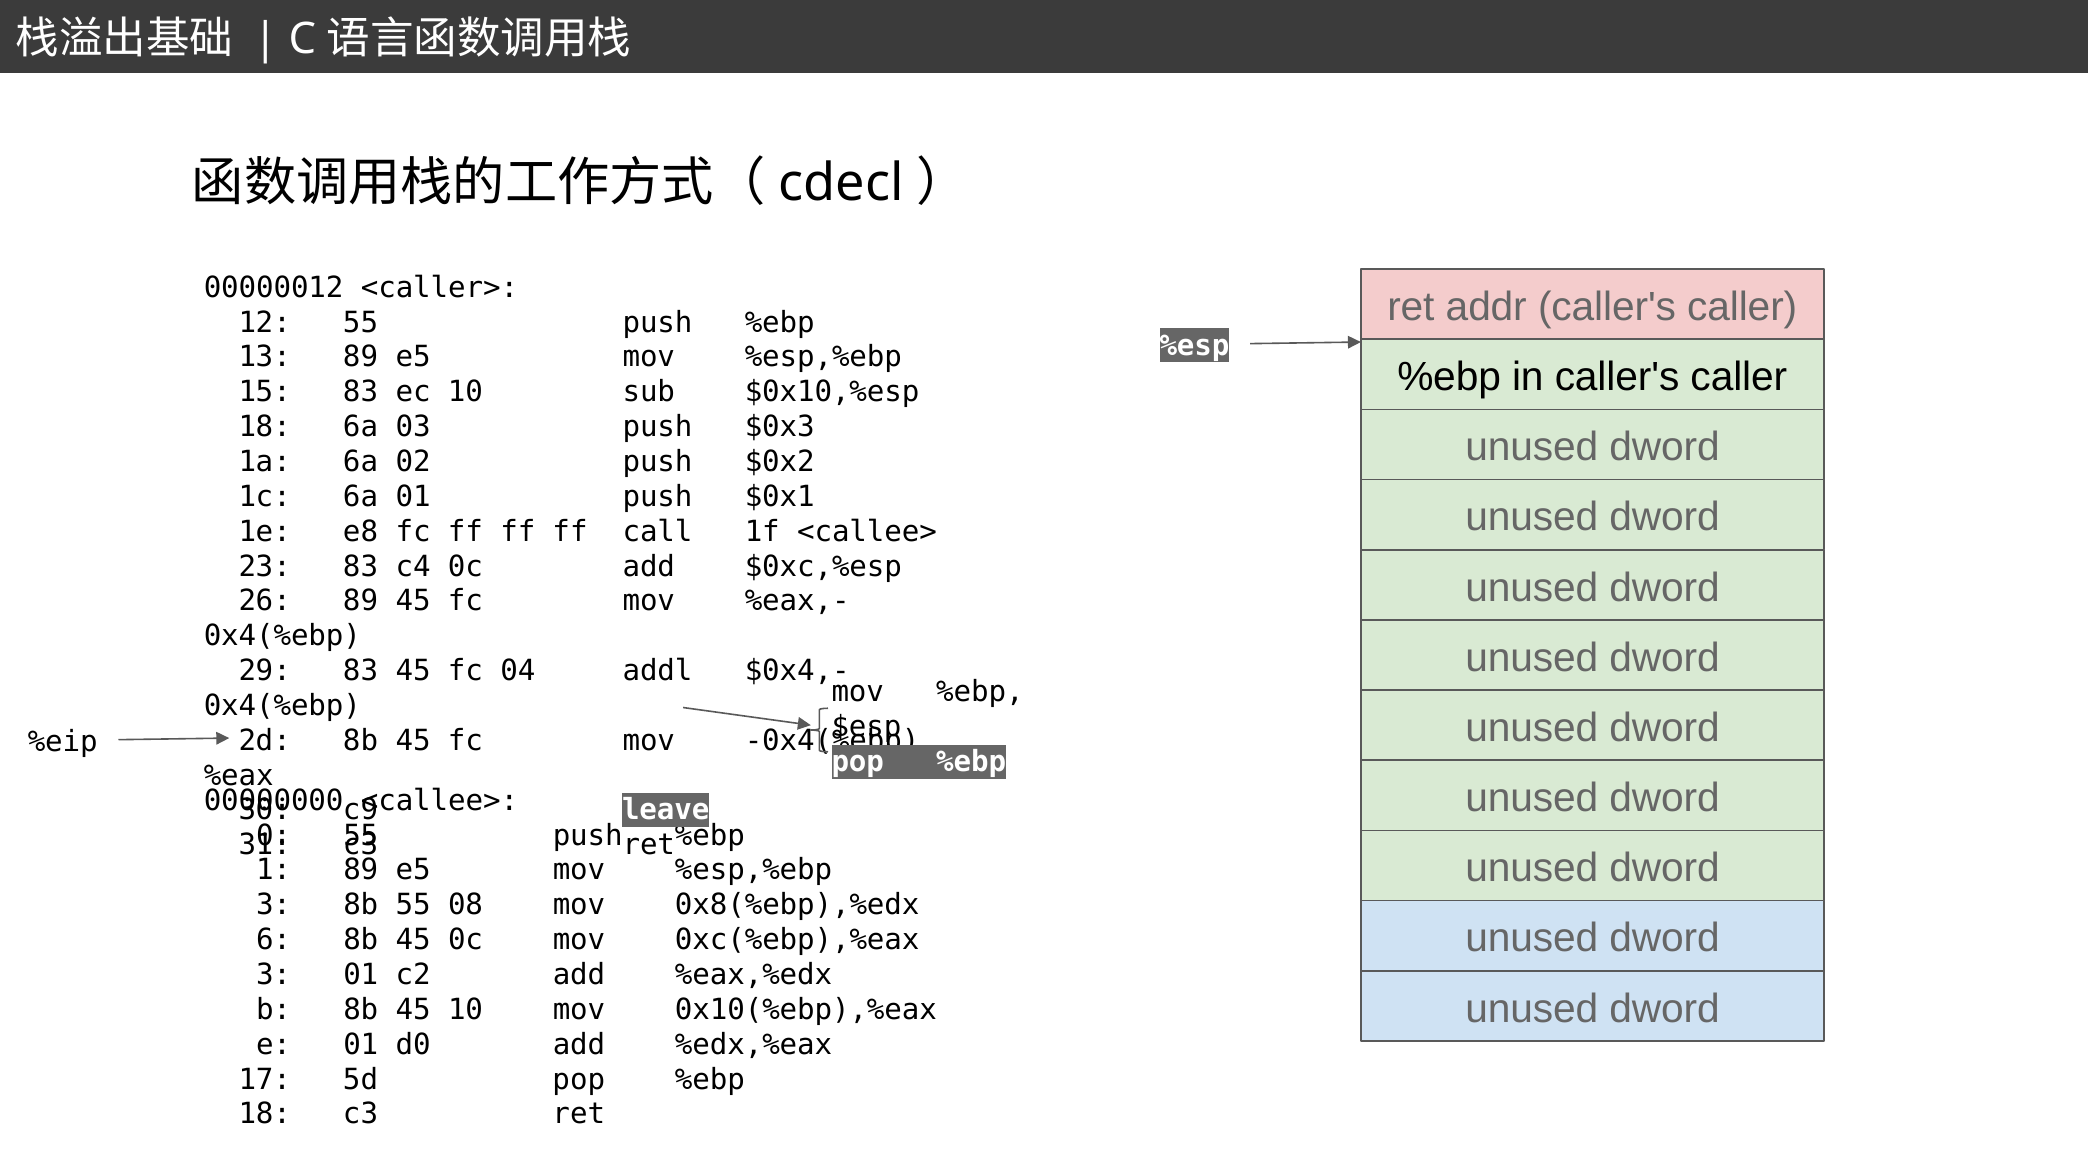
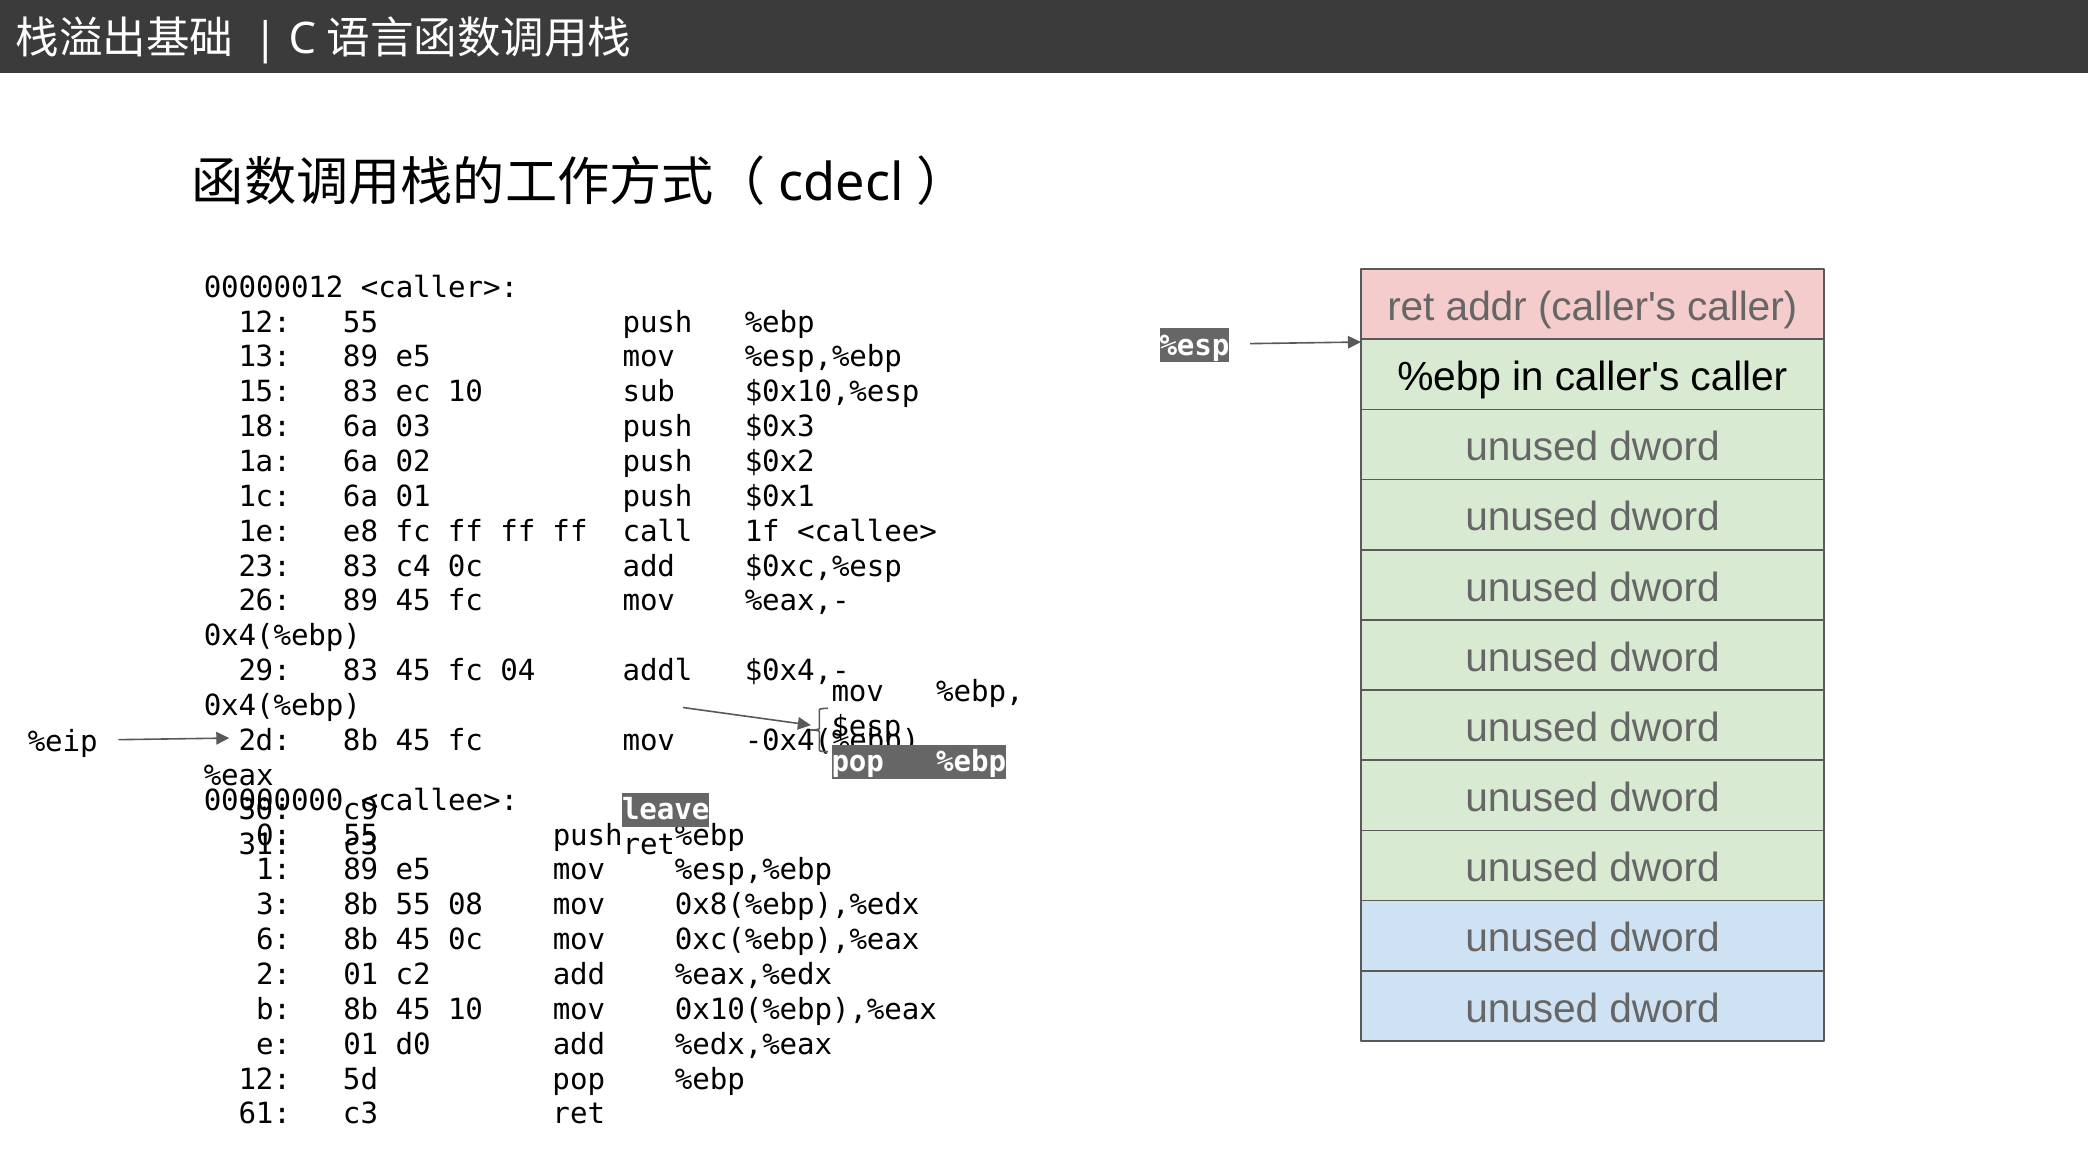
3: 3 -> 2 (274, 974)
17: 17 -> 12 (265, 1079)
18: 18 -> 61 (265, 1114)
